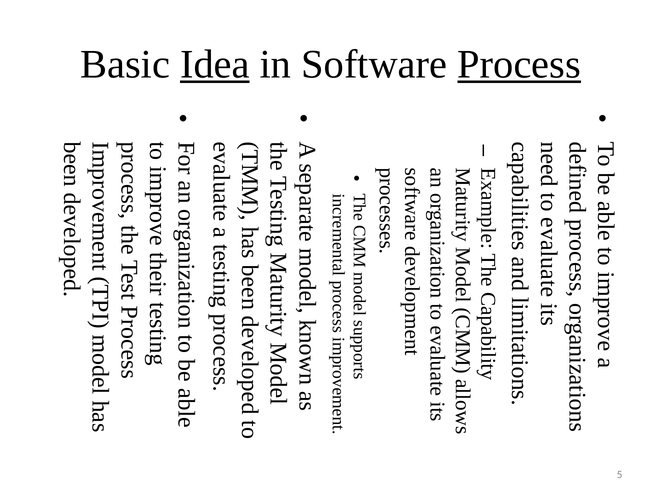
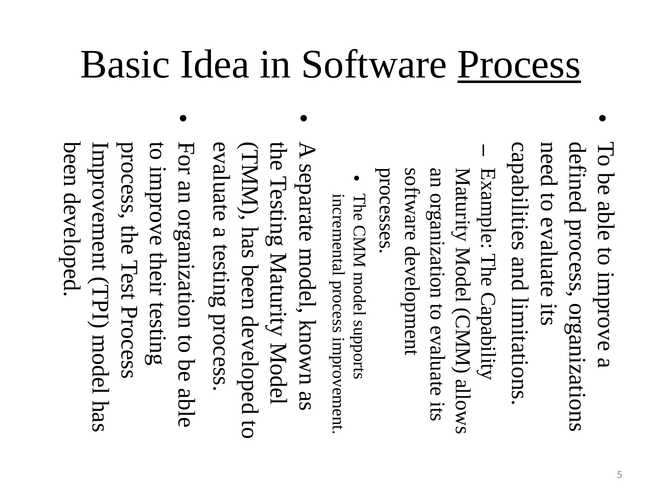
Idea underline: present -> none (215, 64)
